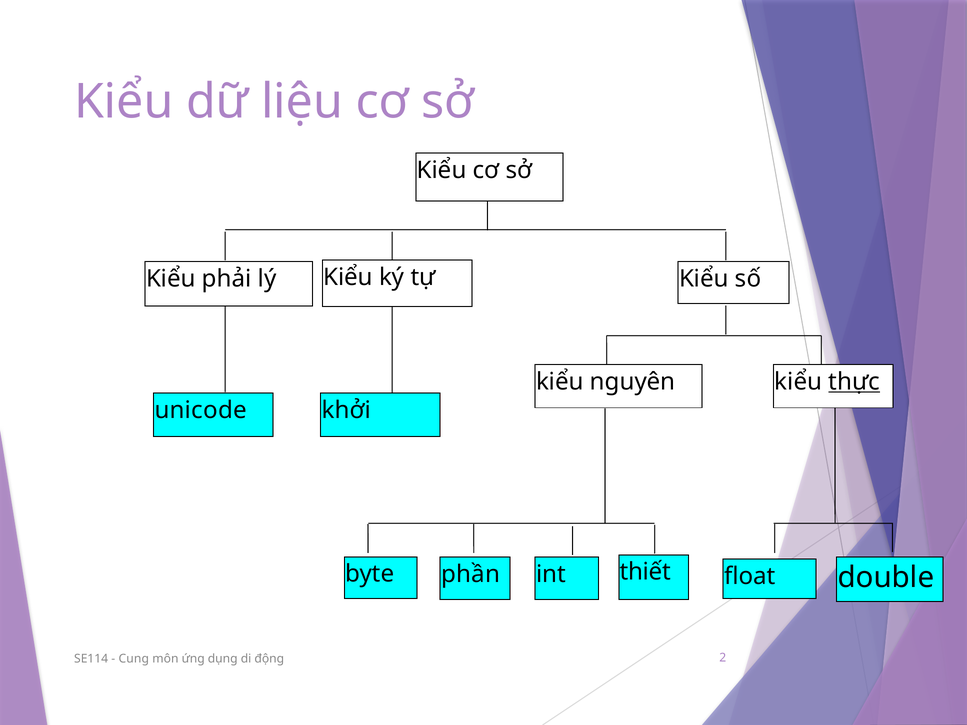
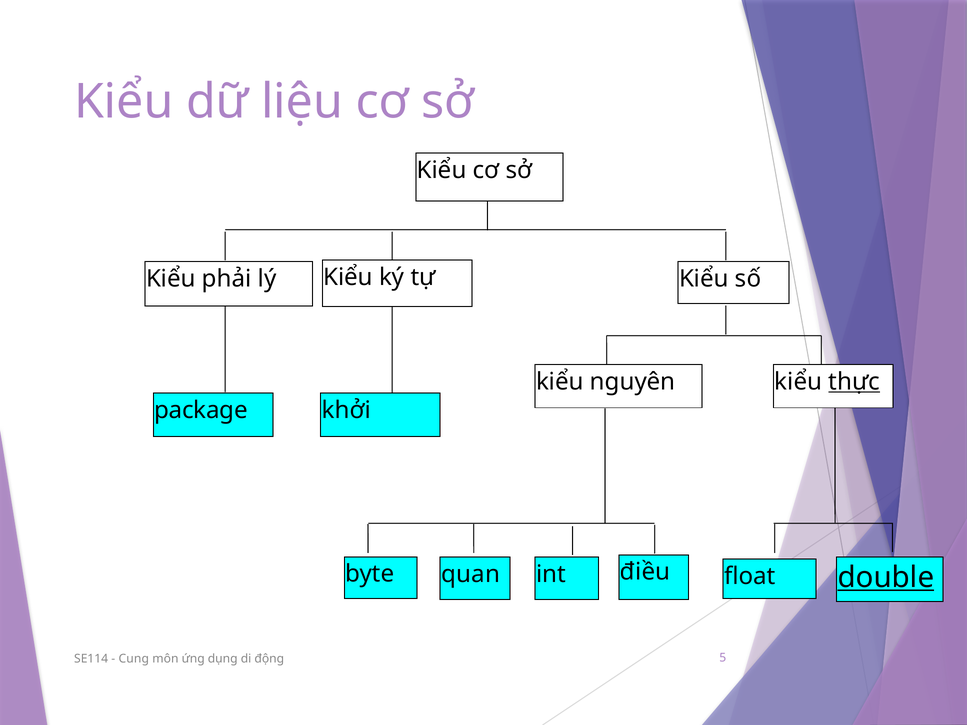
unicode: unicode -> package (201, 410)
phần: phần -> quan (471, 574)
thiết: thiết -> điều (645, 572)
double underline: none -> present (886, 578)
2: 2 -> 5 (723, 658)
